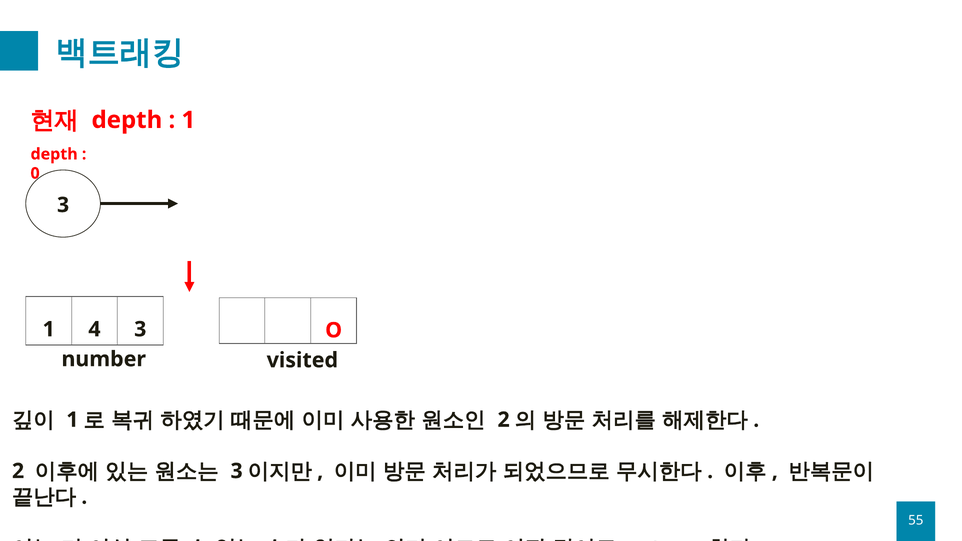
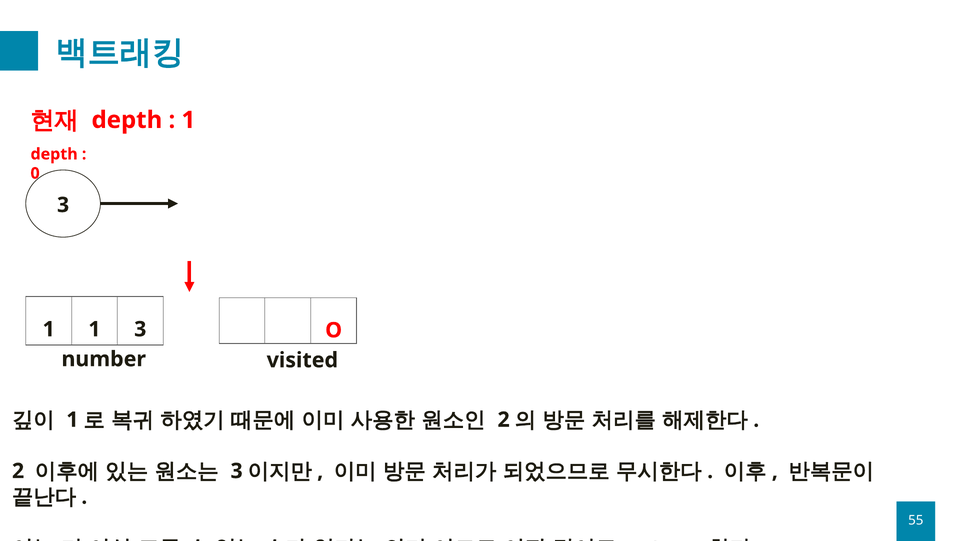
1 4: 4 -> 1 (94, 329)
